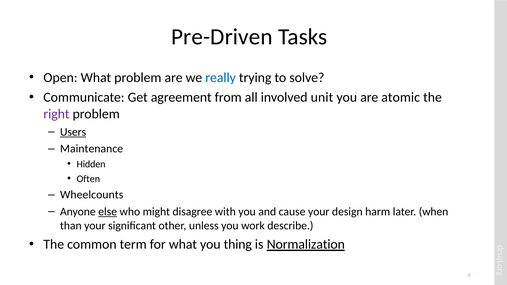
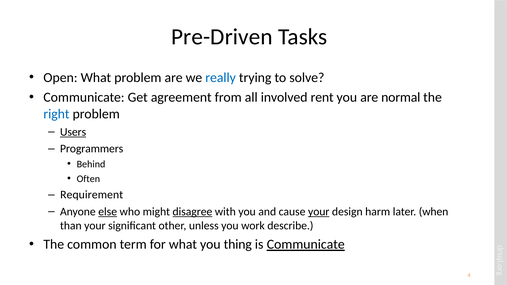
unit: unit -> rent (322, 97)
atomic: atomic -> normal (401, 97)
right colour: purple -> blue (56, 114)
Maintenance: Maintenance -> Programmers (92, 149)
Hidden: Hidden -> Behind (91, 164)
Wheelcounts: Wheelcounts -> Requirement (92, 195)
disagree underline: none -> present (192, 212)
your underline: none -> present (319, 212)
is Normalization: Normalization -> Communicate (306, 244)
